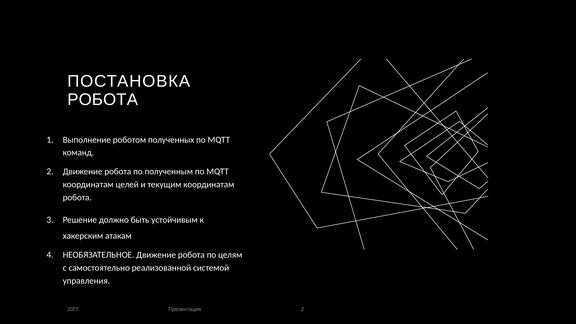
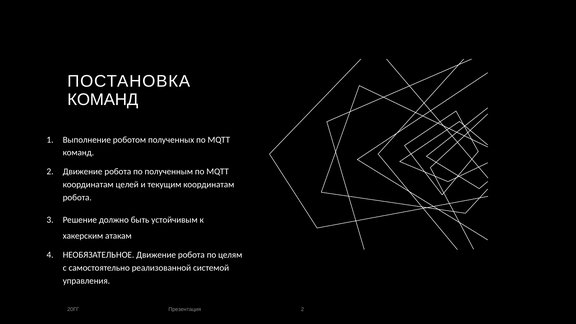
РОБОТА: РОБОТА -> КОМАНД (103, 99)
